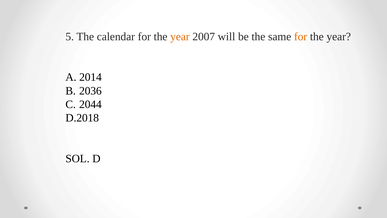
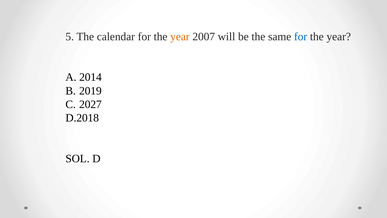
for colour: orange -> blue (301, 36)
2036: 2036 -> 2019 (90, 91)
2044: 2044 -> 2027 (90, 104)
